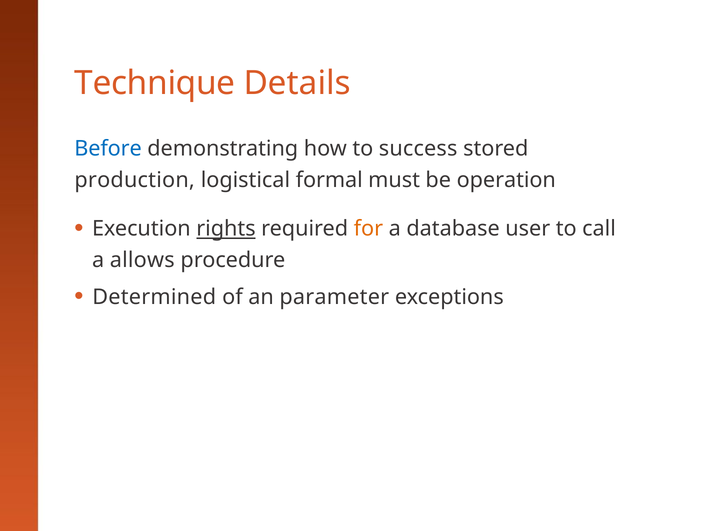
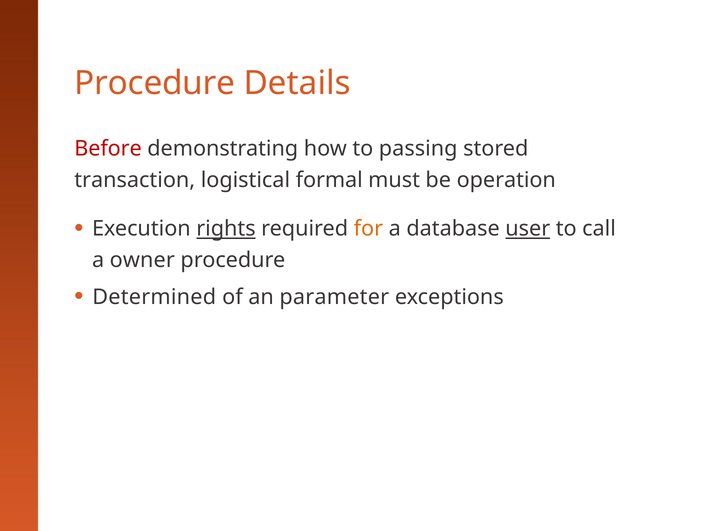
Technique: Technique -> Procedure (155, 83)
Before colour: blue -> red (108, 149)
success: success -> passing (418, 149)
production: production -> transaction (135, 180)
user underline: none -> present (528, 229)
allows: allows -> owner (142, 260)
